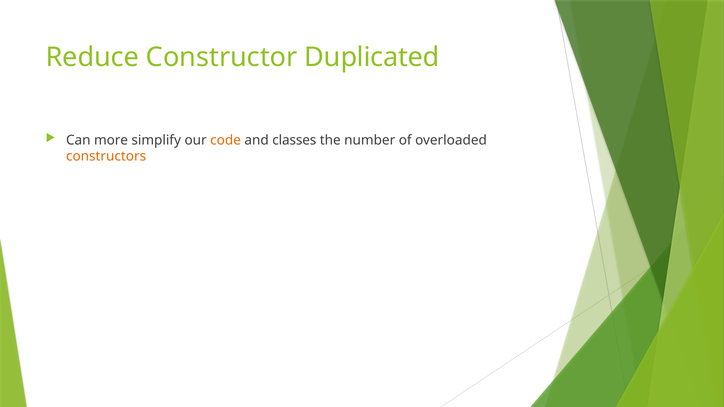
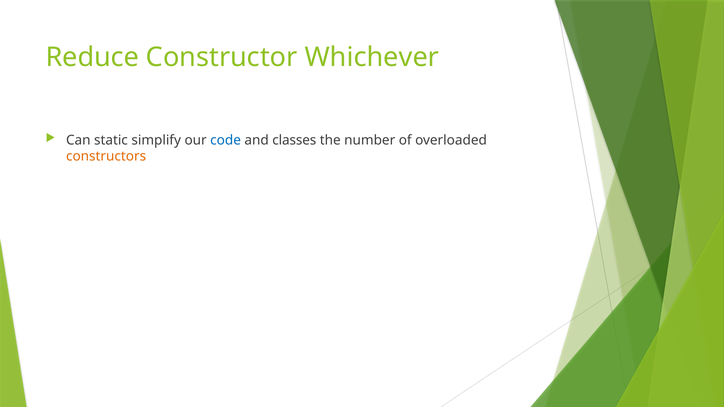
Duplicated: Duplicated -> Whichever (372, 57)
more: more -> static (111, 140)
code colour: orange -> blue (226, 140)
